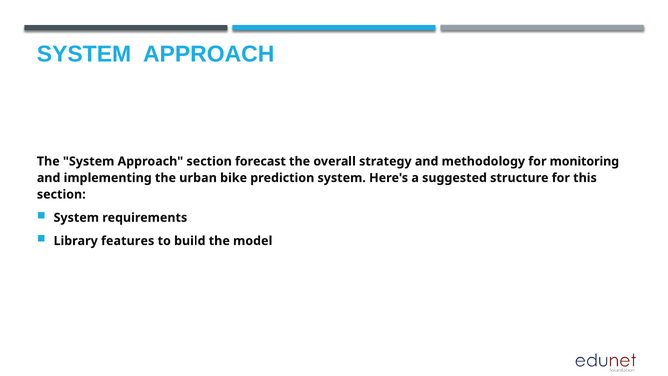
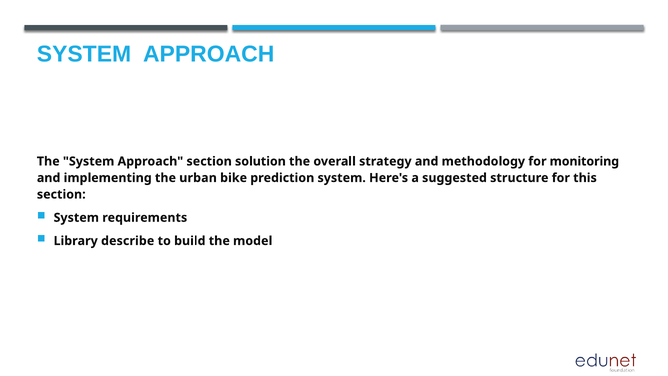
forecast: forecast -> solution (260, 161)
features: features -> describe (128, 241)
